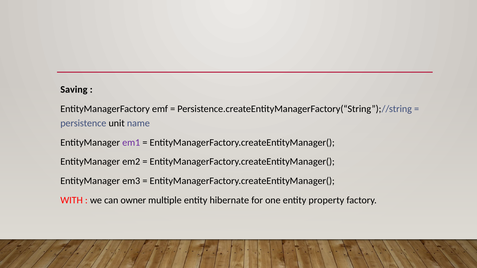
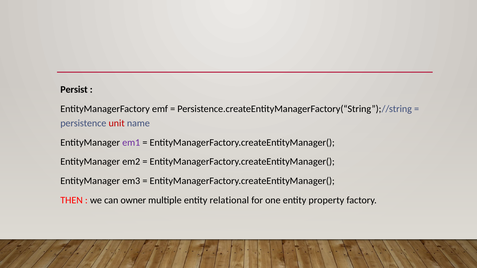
Saving: Saving -> Persist (74, 90)
unit colour: black -> red (117, 123)
WITH: WITH -> THEN (72, 200)
hibernate: hibernate -> relational (229, 200)
